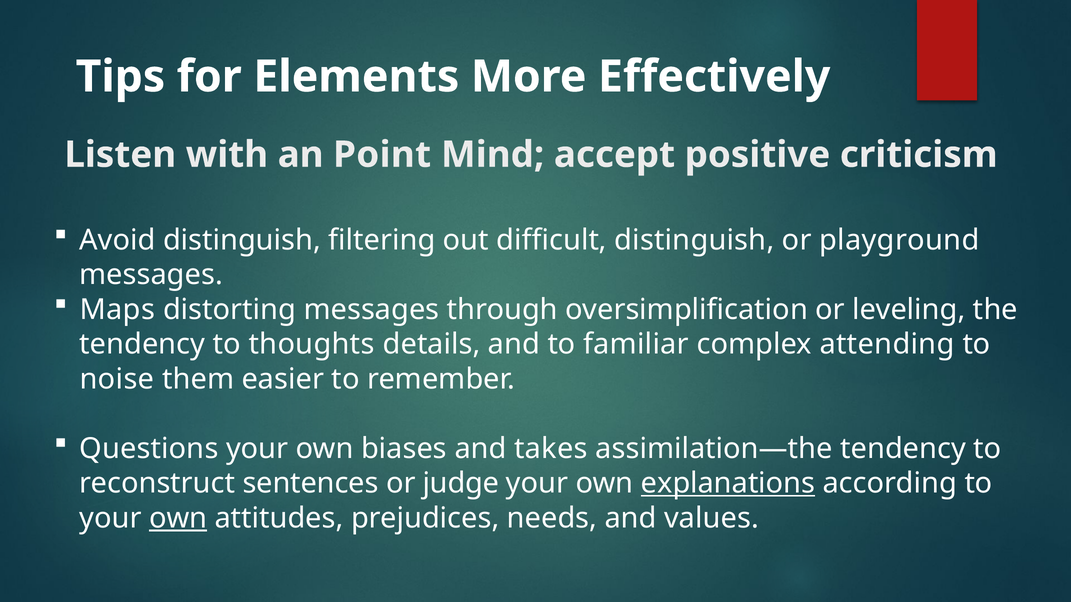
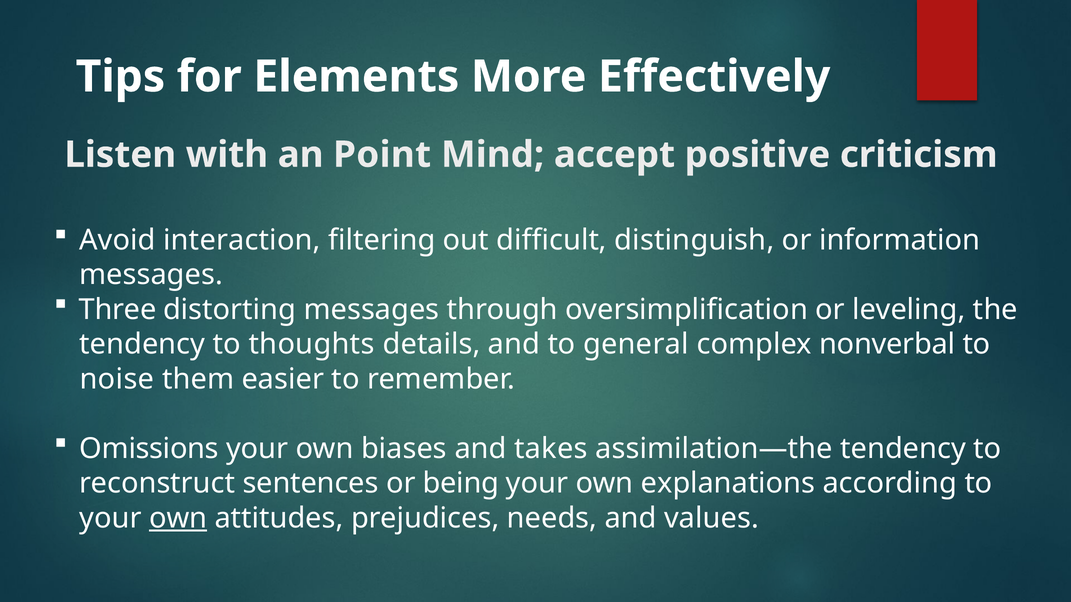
Avoid distinguish: distinguish -> interaction (242, 240)
playground: playground -> information (900, 240)
Maps: Maps -> Three (118, 310)
familiar: familiar -> general (636, 345)
attending: attending -> nonverbal (887, 345)
Questions: Questions -> Omissions (149, 449)
judge: judge -> being (461, 484)
explanations underline: present -> none (728, 484)
